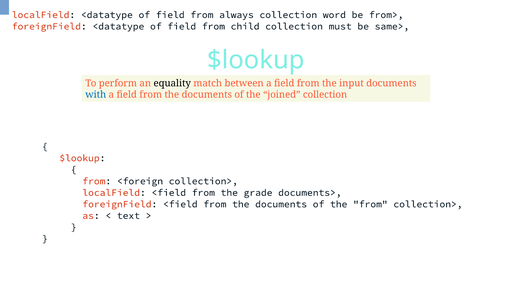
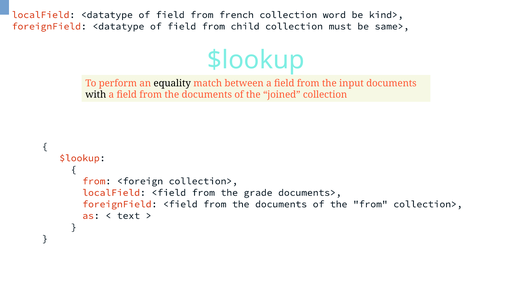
always: always -> french (236, 15)
from>: from> -> kind> (386, 15)
with colour: blue -> black (96, 95)
